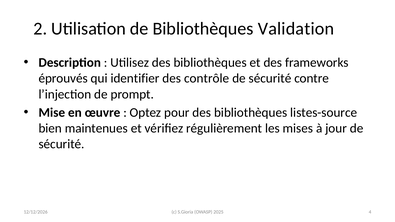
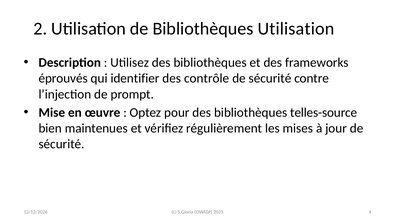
Bibliothèques Validation: Validation -> Utilisation (296, 29)
listes-source: listes-source -> telles-source (324, 113)
